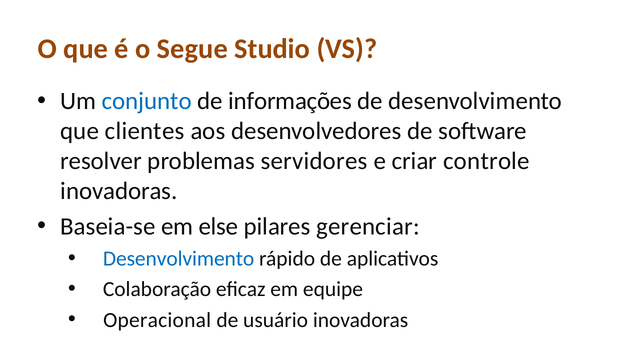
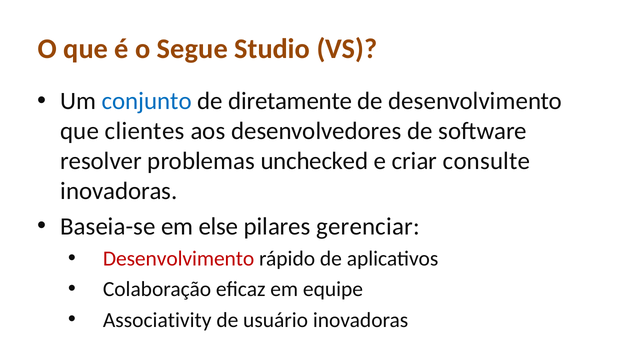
informações: informações -> diretamente (290, 101)
servidores: servidores -> unchecked (314, 161)
controle: controle -> consulte (486, 161)
Desenvolvimento colour: blue -> red (179, 259)
Operacional: Operacional -> Associativity (157, 320)
